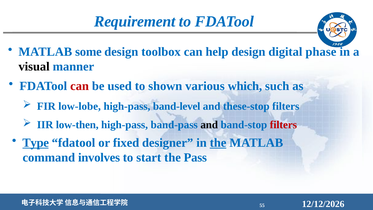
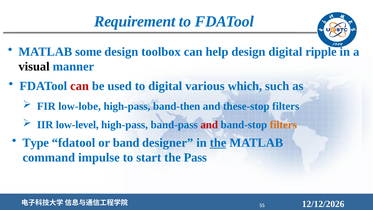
phase: phase -> ripple (321, 52)
to shown: shown -> digital (165, 86)
band-level: band-level -> band-then (177, 106)
low-then: low-then -> low-level (77, 125)
and colour: black -> red (209, 125)
filters colour: red -> orange (283, 125)
Type underline: present -> none (36, 143)
fixed: fixed -> band (126, 143)
involves: involves -> impulse (99, 158)
